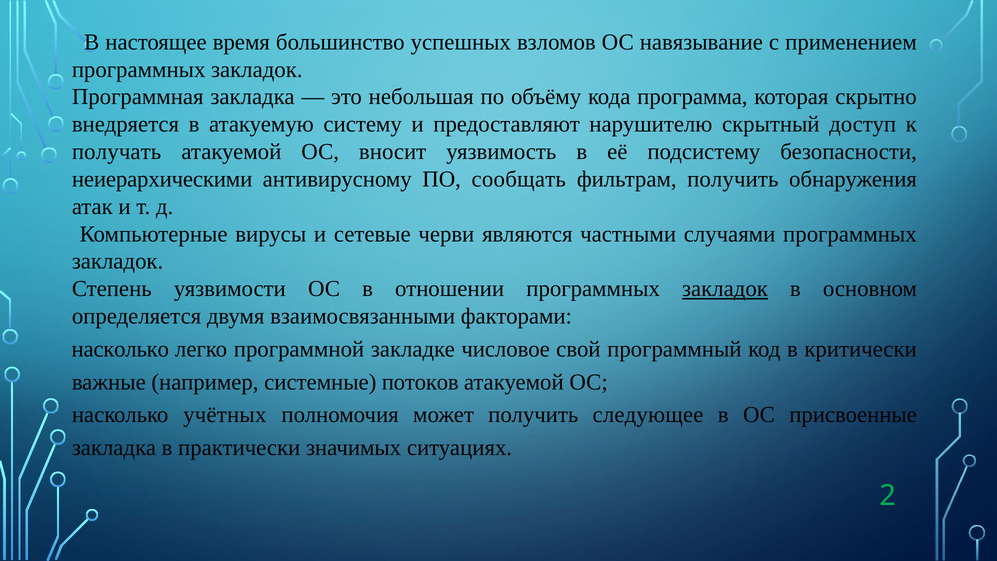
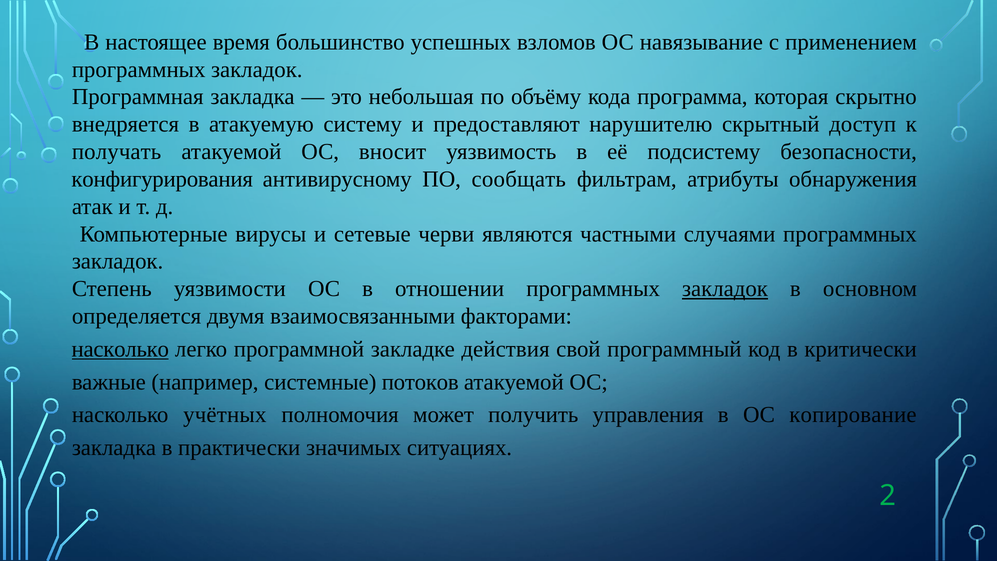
неиерархическими: неиерархическими -> конфигурирования (162, 179)
фильтрам получить: получить -> атрибуты (733, 179)
насколько underline: none -> present (120, 349)
числовое: числовое -> действия (506, 349)
следующее: следующее -> управления (648, 415)
присвоенные: присвоенные -> копирование (853, 415)
